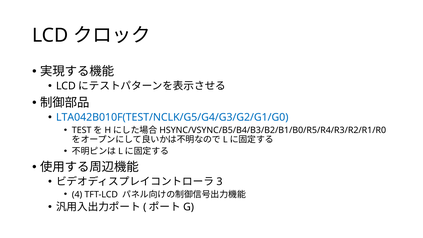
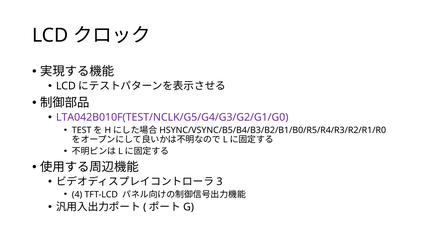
LTA042B010F(TEST/NCLK/G5/G4/G3/G2/G1/G0 colour: blue -> purple (172, 117)
